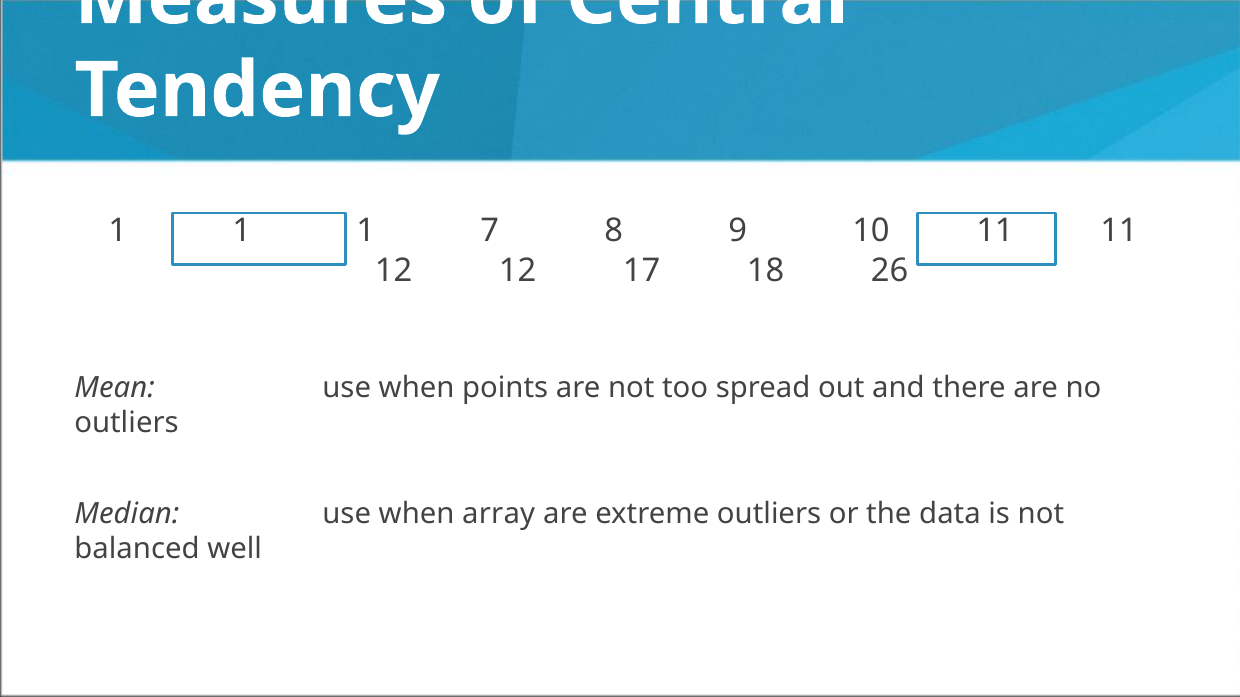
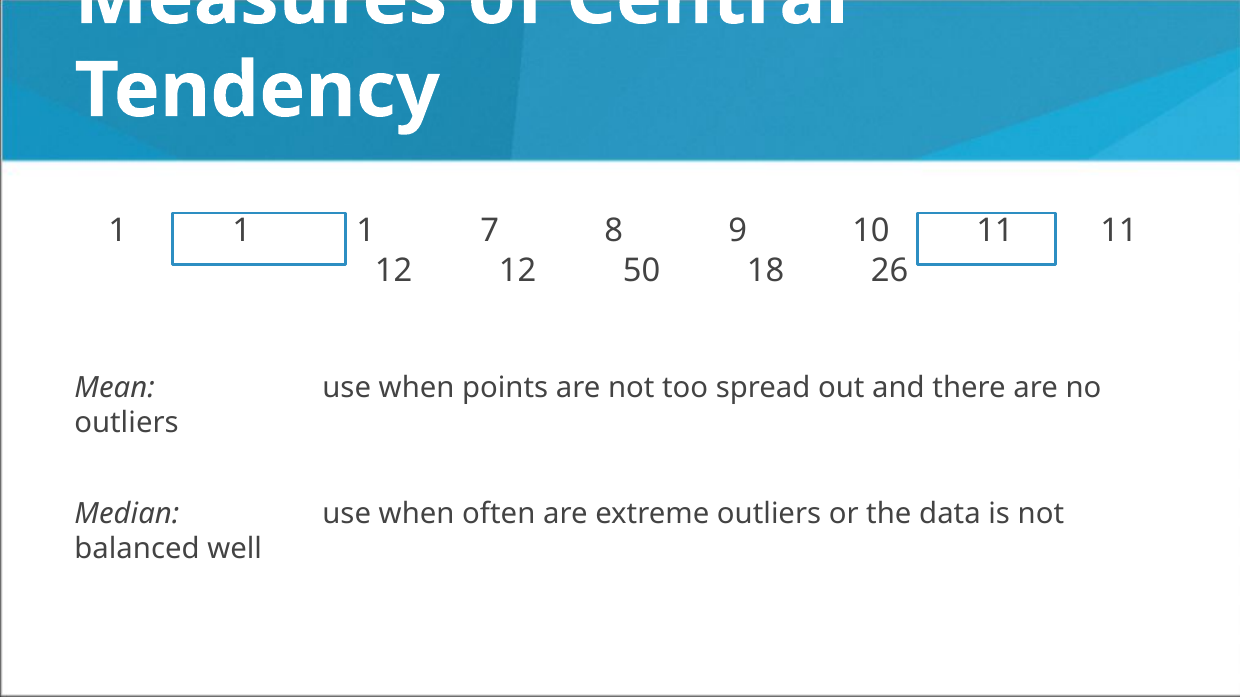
17: 17 -> 50 (642, 271)
array: array -> often (499, 514)
